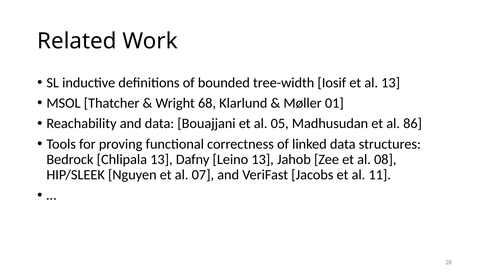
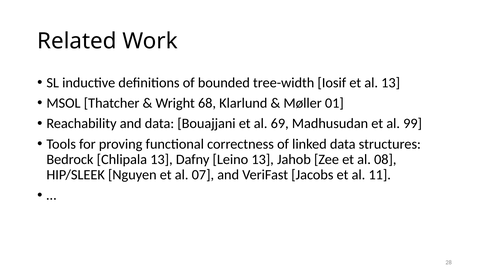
05: 05 -> 69 (280, 124)
86: 86 -> 99 (413, 124)
